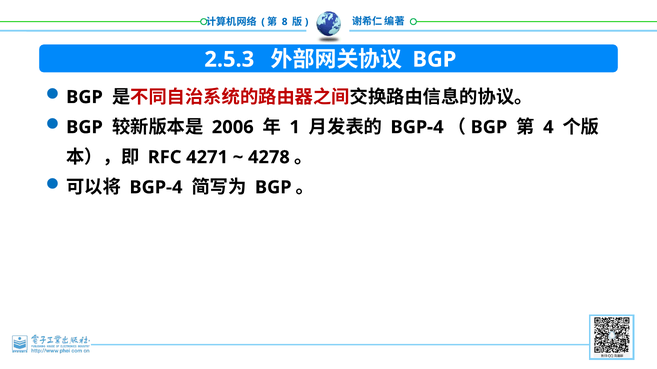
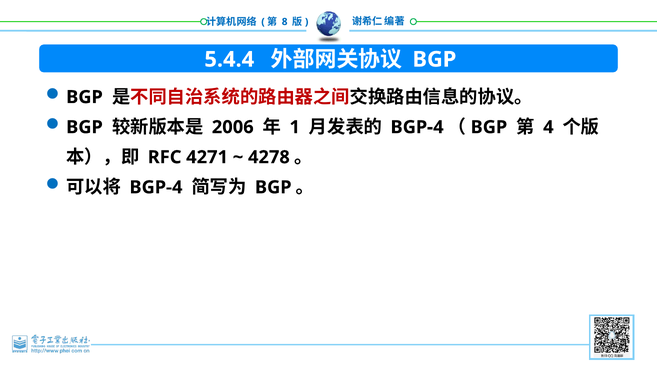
2.5.3: 2.5.3 -> 5.4.4 (229, 60)
